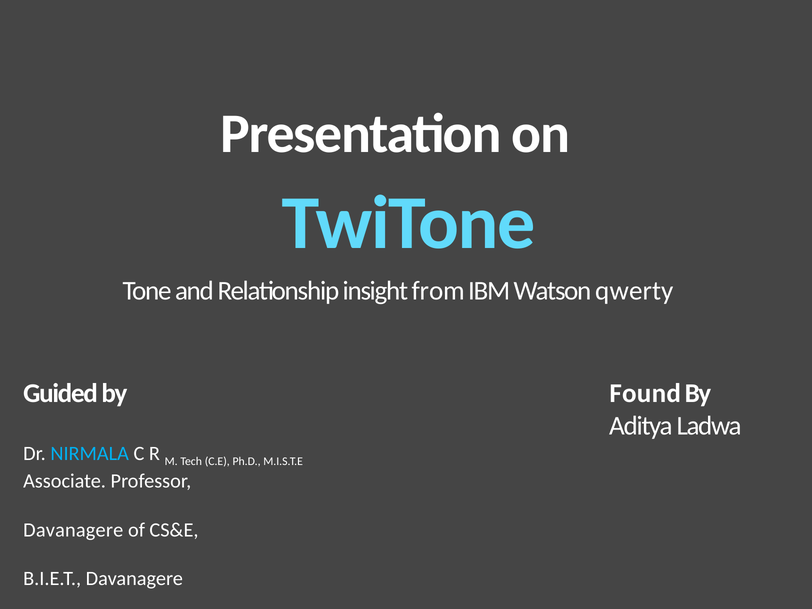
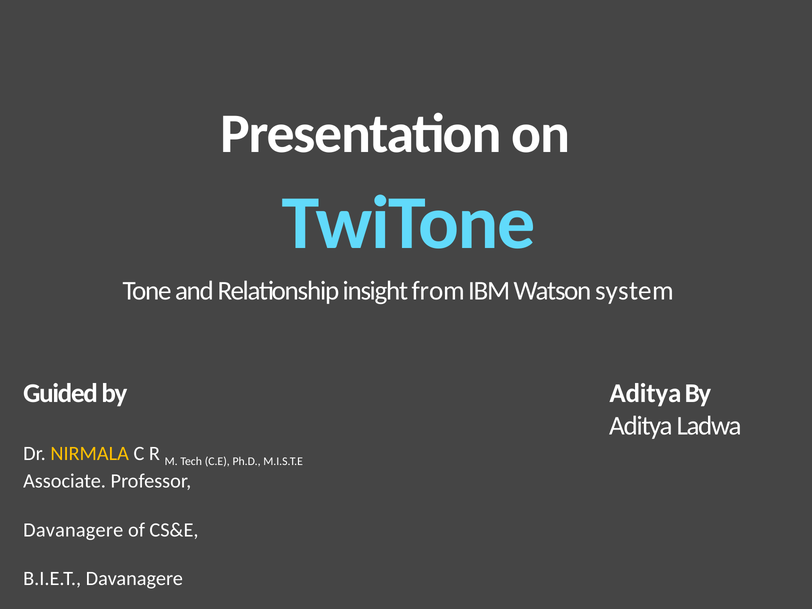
qwerty: qwerty -> system (634, 291)
Found: Found -> Aditya (645, 393)
NIRMALA colour: light blue -> yellow (90, 454)
